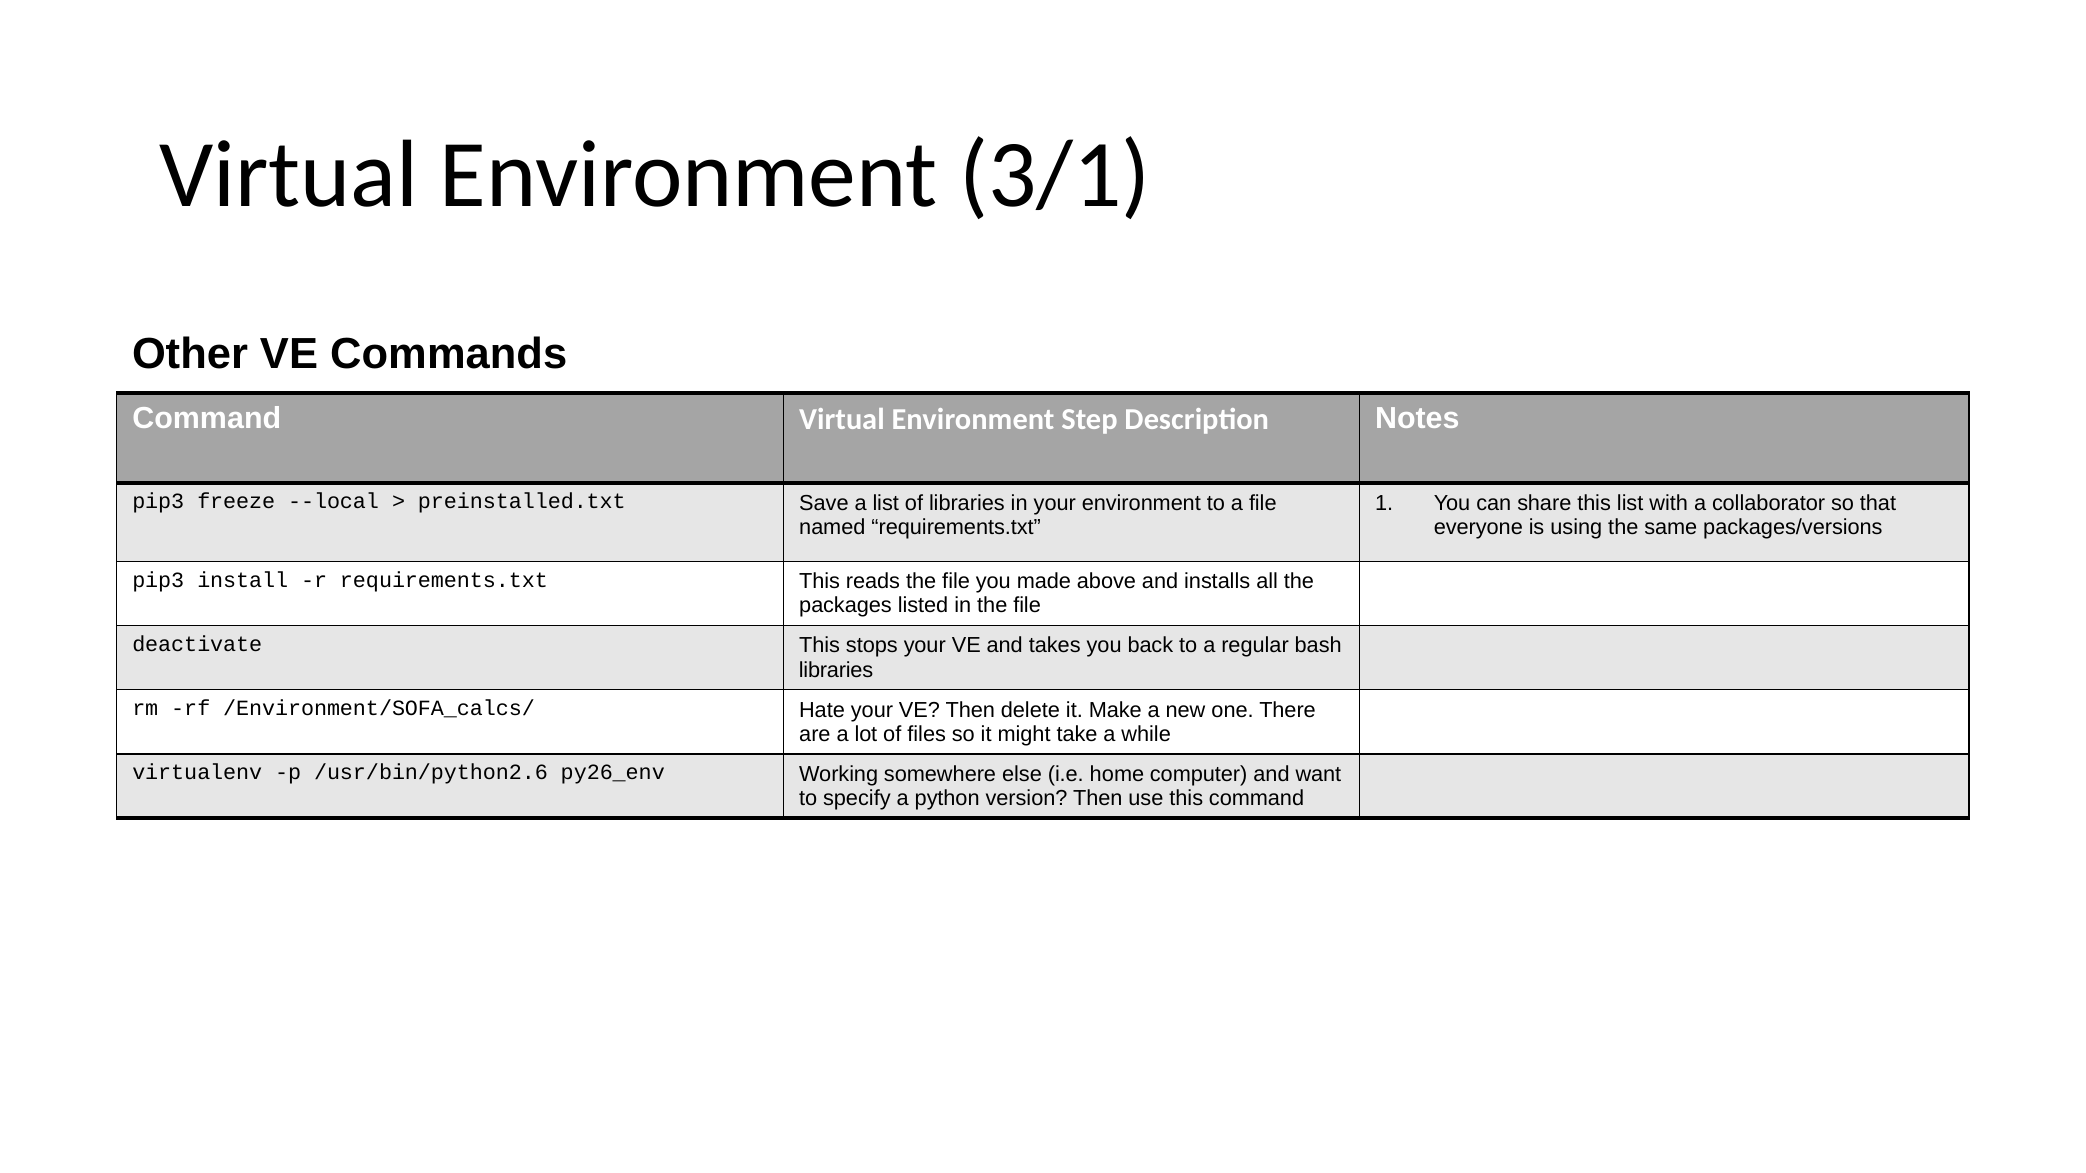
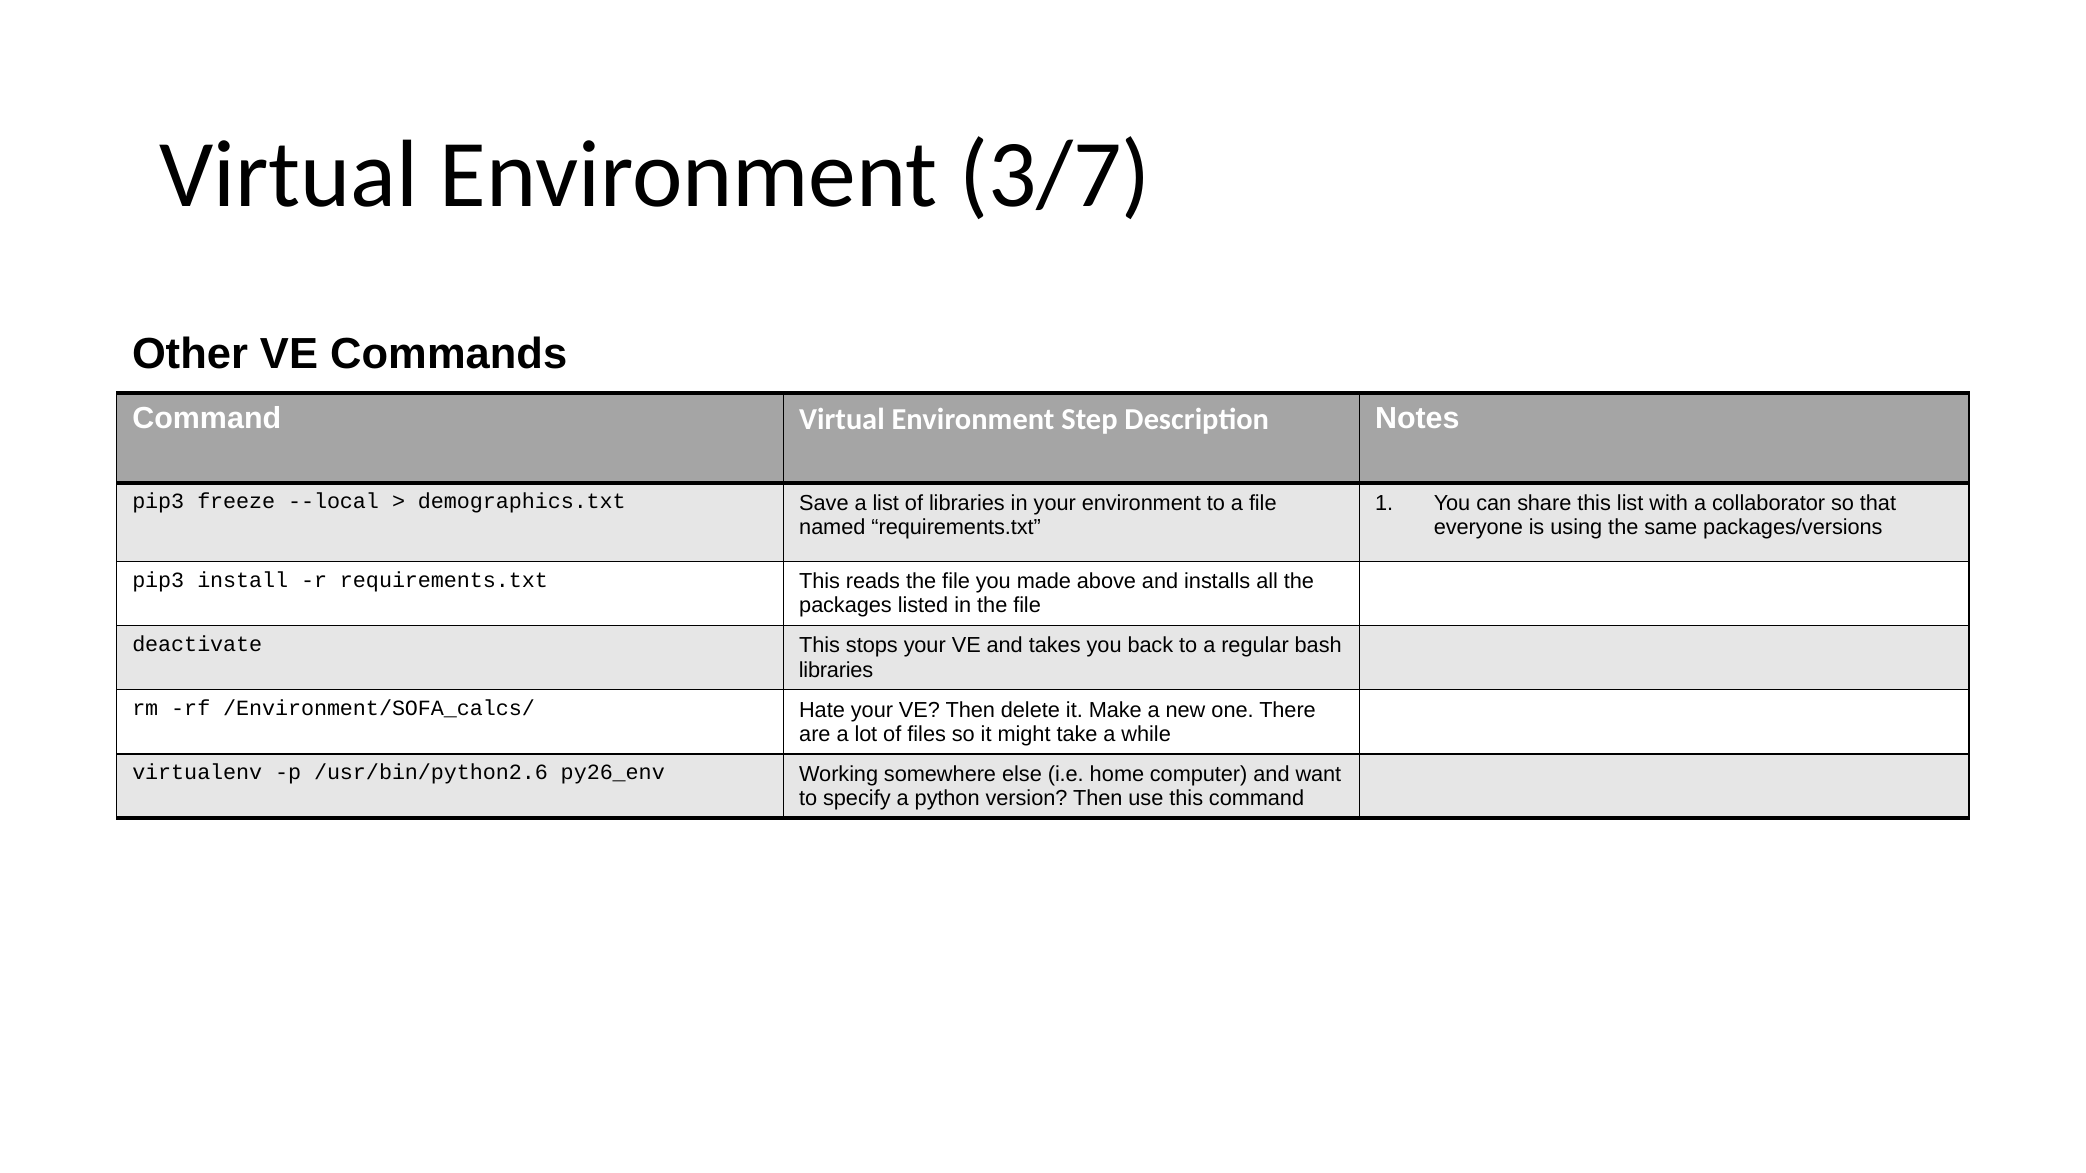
3/1: 3/1 -> 3/7 (1055, 175)
preinstalled.txt: preinstalled.txt -> demographics.txt (522, 501)
